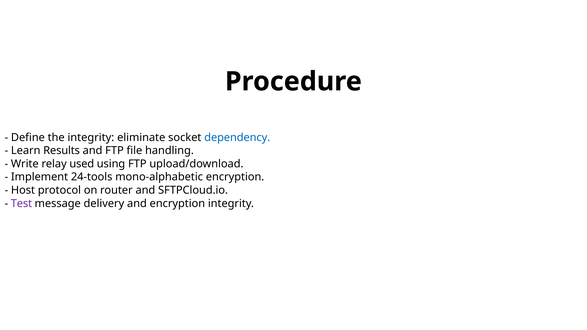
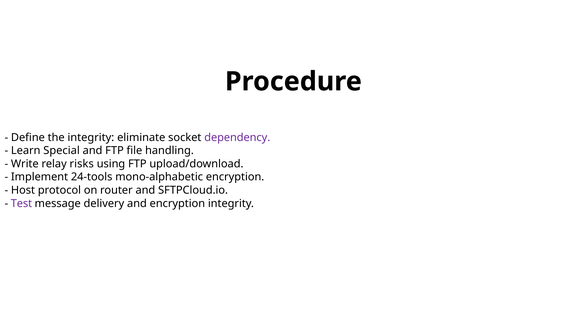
dependency colour: blue -> purple (237, 137)
Results: Results -> Special (62, 151)
used: used -> risks (82, 164)
